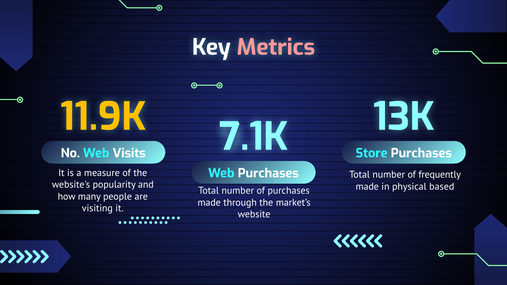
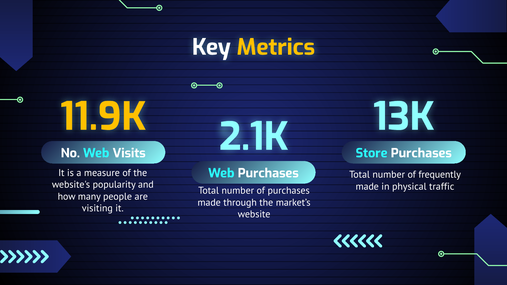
Metrics colour: pink -> yellow (276, 47)
7.1K: 7.1K -> 2.1K (254, 137)
based: based -> traffic (442, 187)
